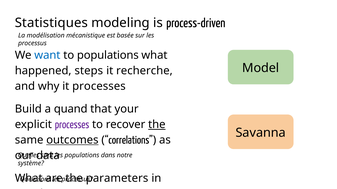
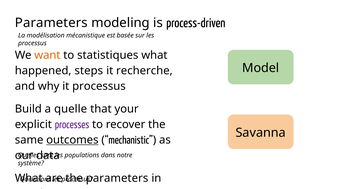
Statistiques: Statistiques -> Parameters (51, 23)
want colour: blue -> orange (47, 55)
to populations: populations -> statistiques (108, 55)
it processes: processes -> processus (99, 86)
quand: quand -> quelle (71, 109)
the underline: present -> none (157, 125)
correlations: correlations -> mechanistic (129, 140)
